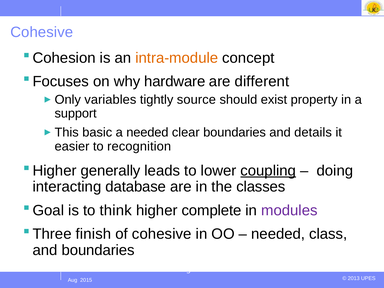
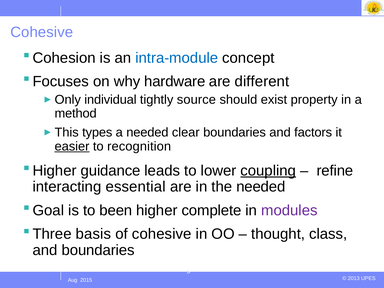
intra-module colour: orange -> blue (177, 58)
variables: variables -> individual (110, 100)
support: support -> method (76, 114)
basic: basic -> types (97, 132)
details: details -> factors (313, 132)
easier underline: none -> present (72, 146)
generally: generally -> guidance (111, 171)
doing: doing -> refine (335, 171)
database: database -> essential (136, 187)
the classes: classes -> needed (261, 187)
think: think -> been (116, 210)
finish: finish -> basis (93, 234)
needed: needed -> thought (278, 234)
